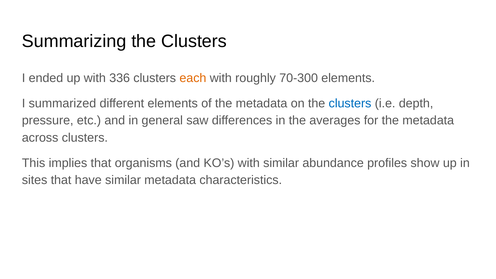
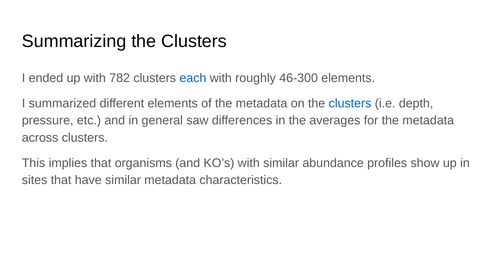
336: 336 -> 782 (120, 78)
each colour: orange -> blue (193, 78)
70-300: 70-300 -> 46-300 (299, 78)
